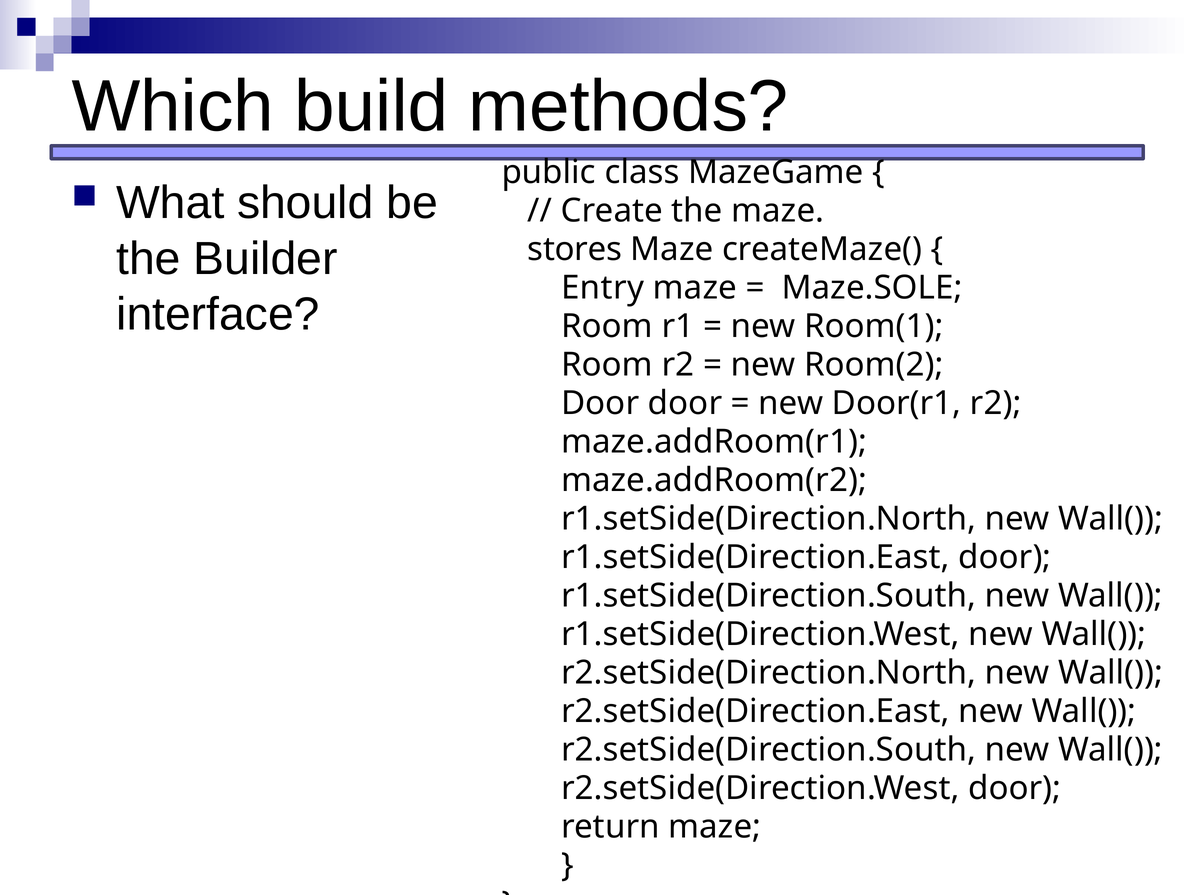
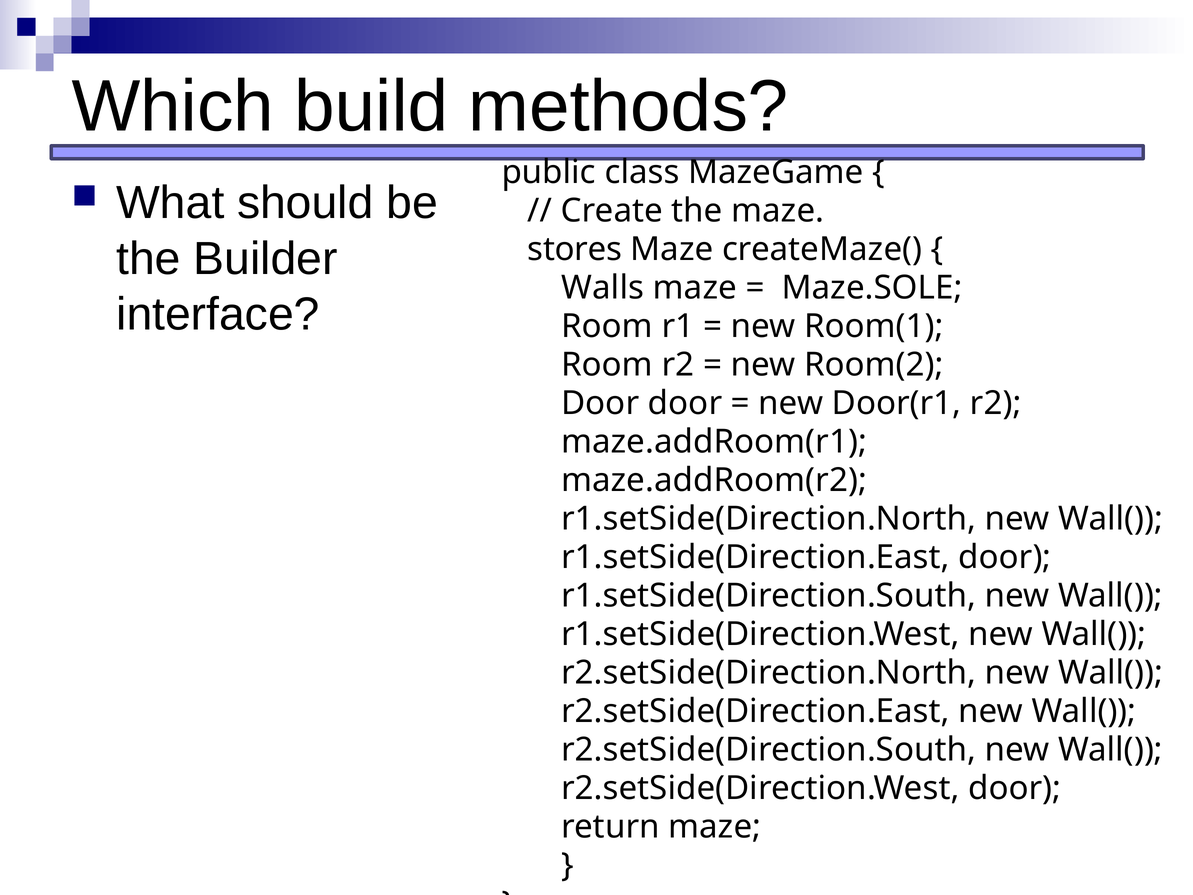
Entry: Entry -> Walls (603, 288)
